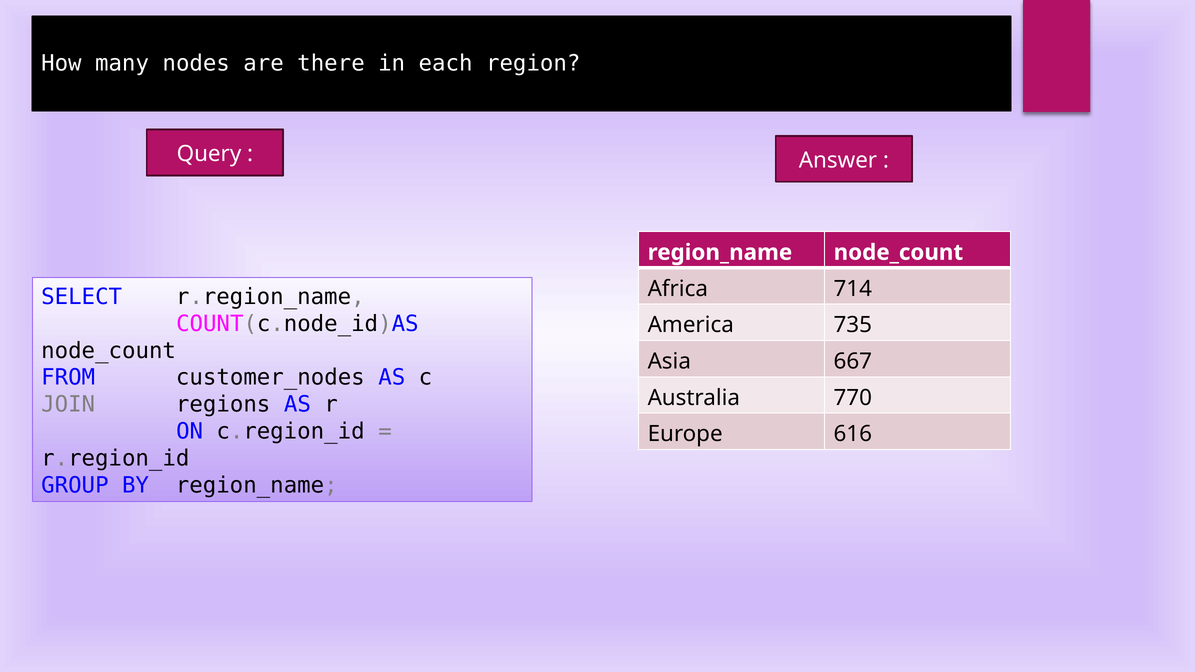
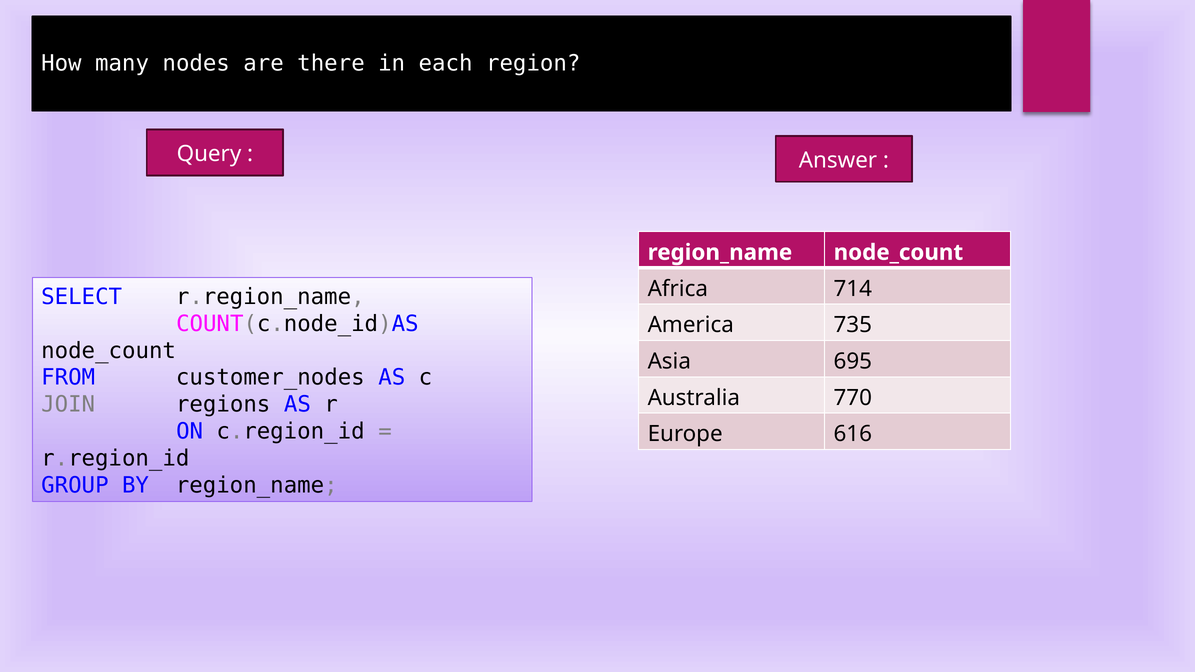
667: 667 -> 695 (853, 362)
